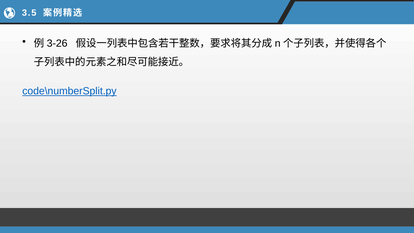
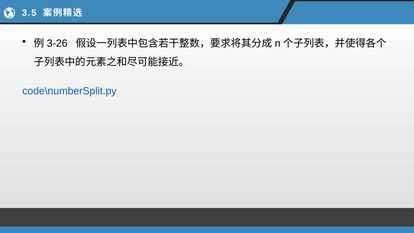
code\numberSplit.py underline: present -> none (69, 91)
